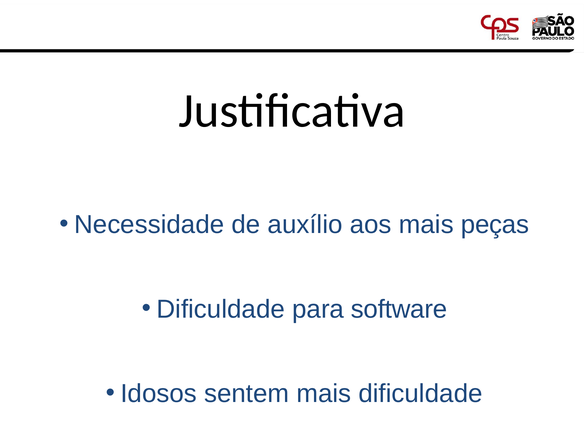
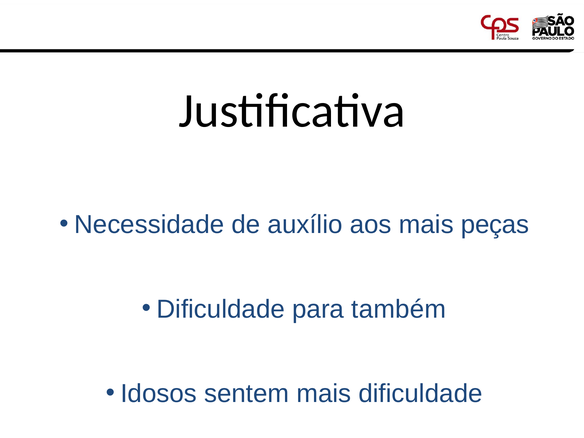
software: software -> também (399, 309)
